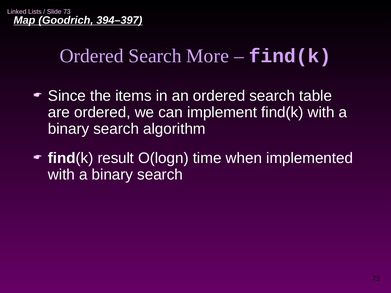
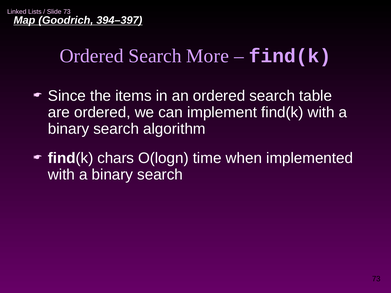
result: result -> chars (116, 158)
